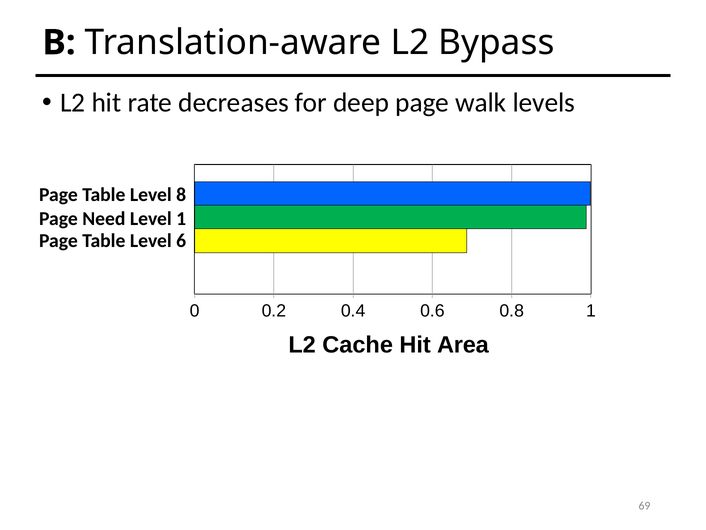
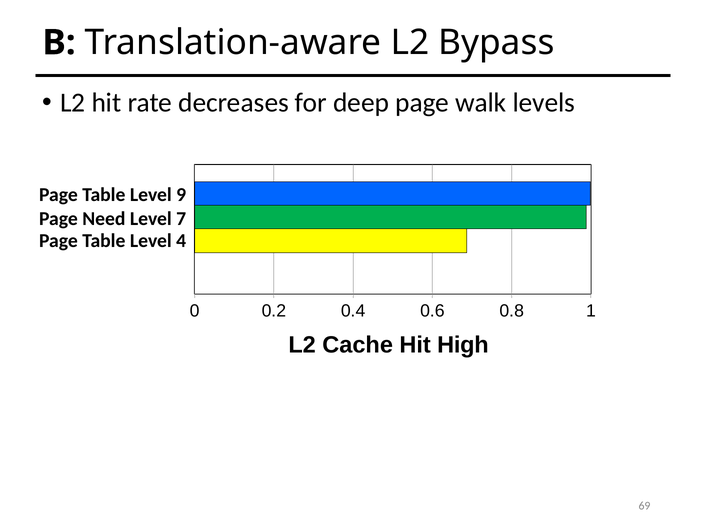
8: 8 -> 9 (181, 194)
Level 1: 1 -> 7 (181, 219)
6: 6 -> 4 (181, 241)
Area: Area -> High (463, 345)
